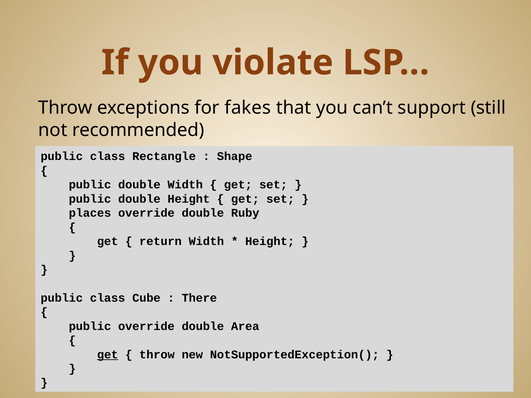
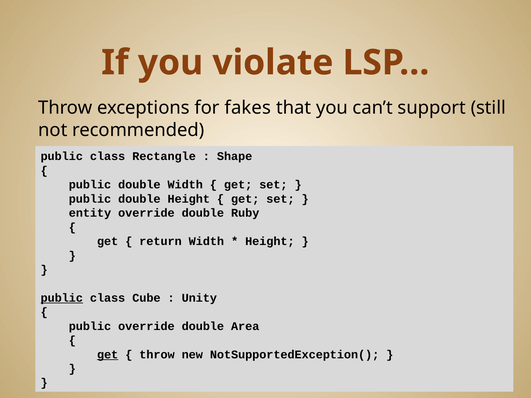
places: places -> entity (90, 213)
public underline: none -> present (62, 298)
There: There -> Unity (199, 298)
